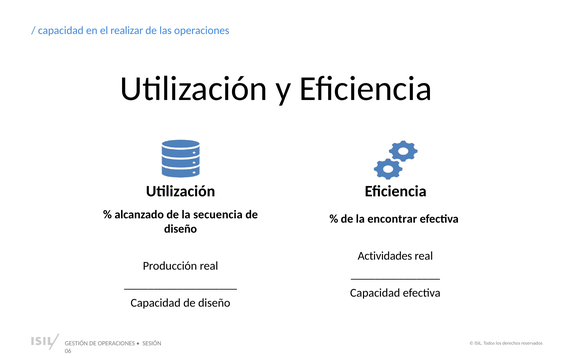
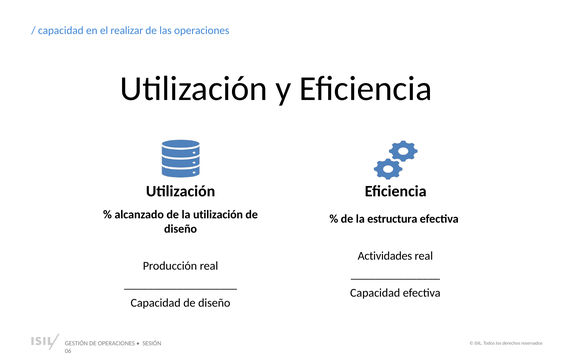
la secuencia: secuencia -> utilización (218, 215)
encontrar: encontrar -> estructura (392, 219)
